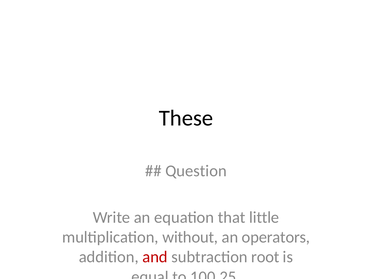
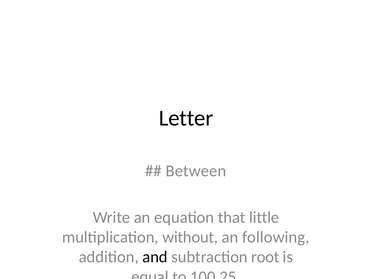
These: These -> Letter (186, 118)
Question: Question -> Between (196, 171)
operators: operators -> following (276, 237)
and colour: red -> black (155, 257)
